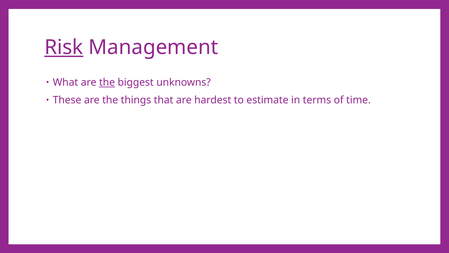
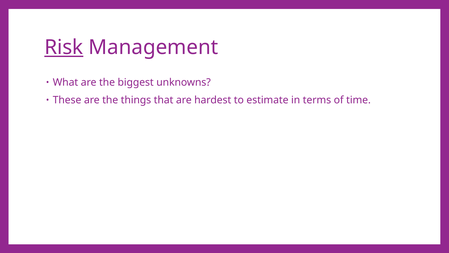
the underline: present -> none (107, 82)
